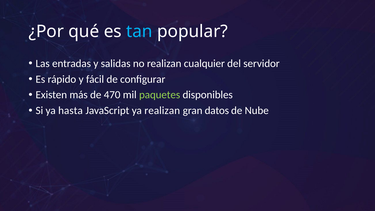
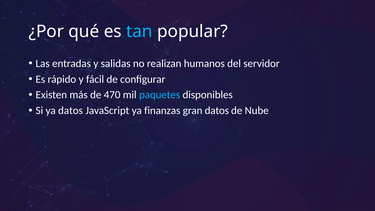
cualquier: cualquier -> humanos (204, 63)
paquetes colour: light green -> light blue (160, 95)
ya hasta: hasta -> datos (71, 111)
ya realizan: realizan -> finanzas (162, 111)
